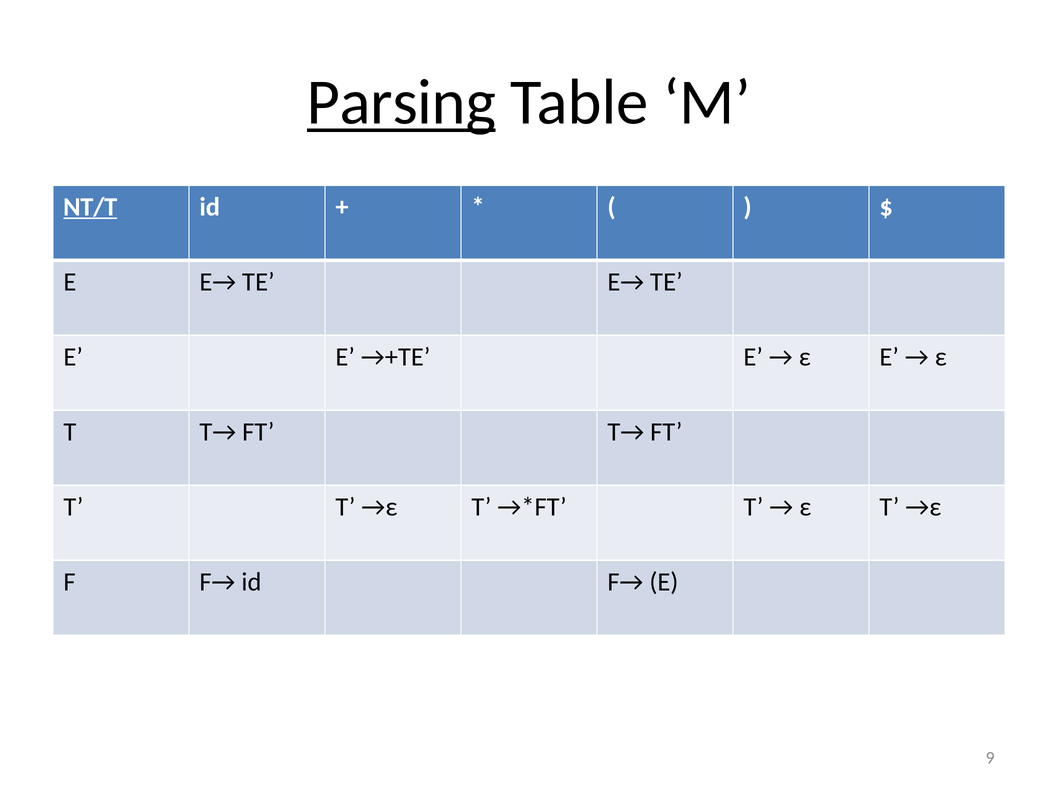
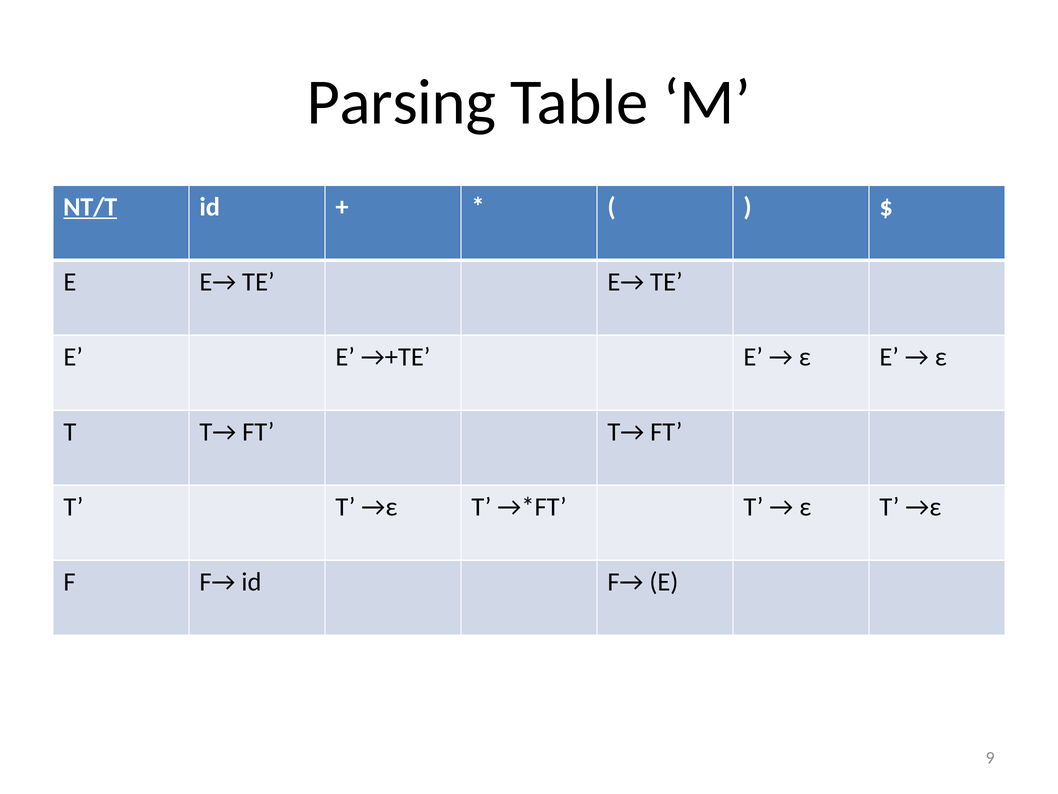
Parsing underline: present -> none (401, 102)
